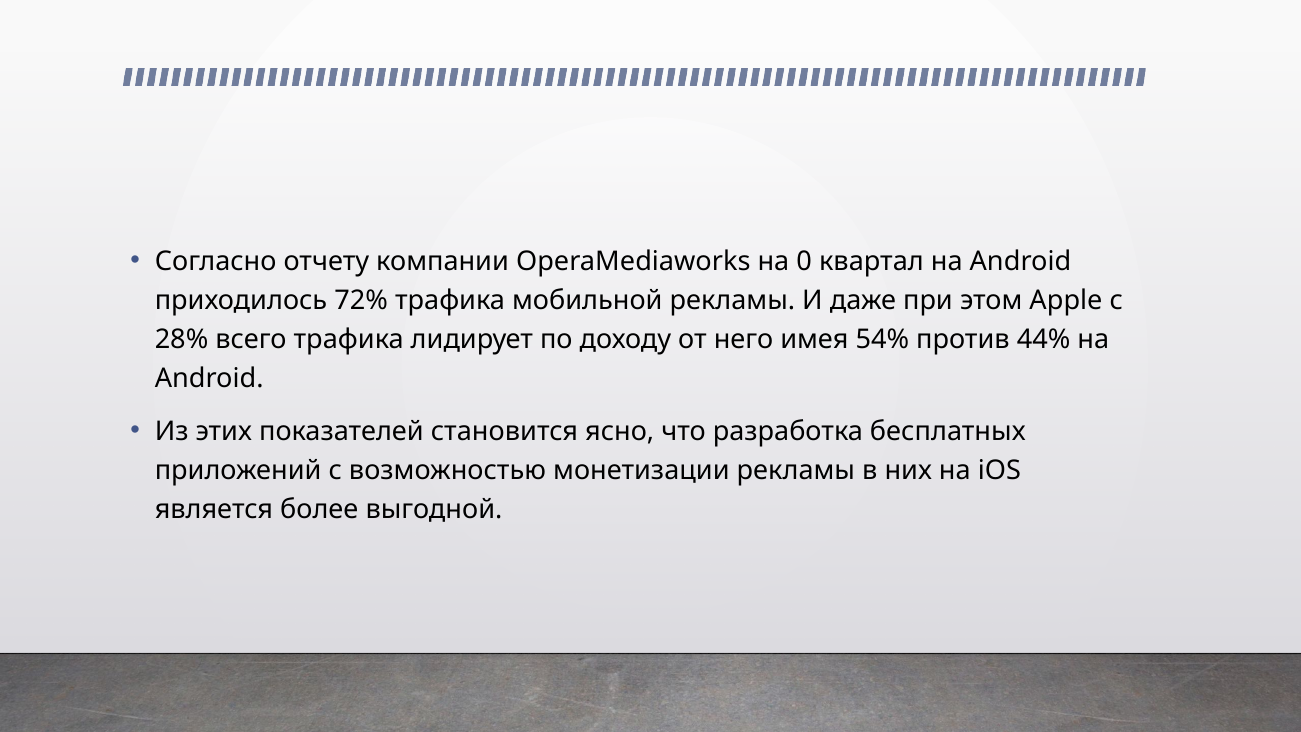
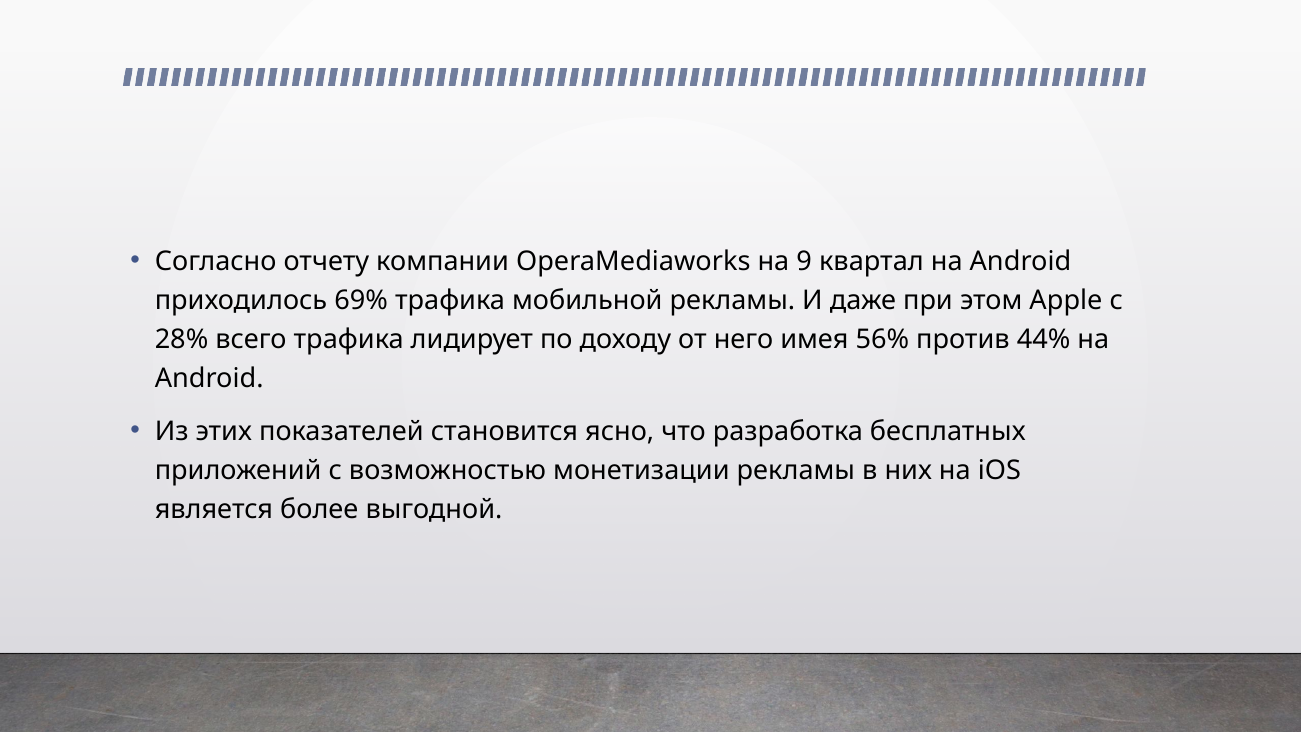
0: 0 -> 9 (804, 261)
72%: 72% -> 69% (361, 300)
54%: 54% -> 56% (882, 339)
